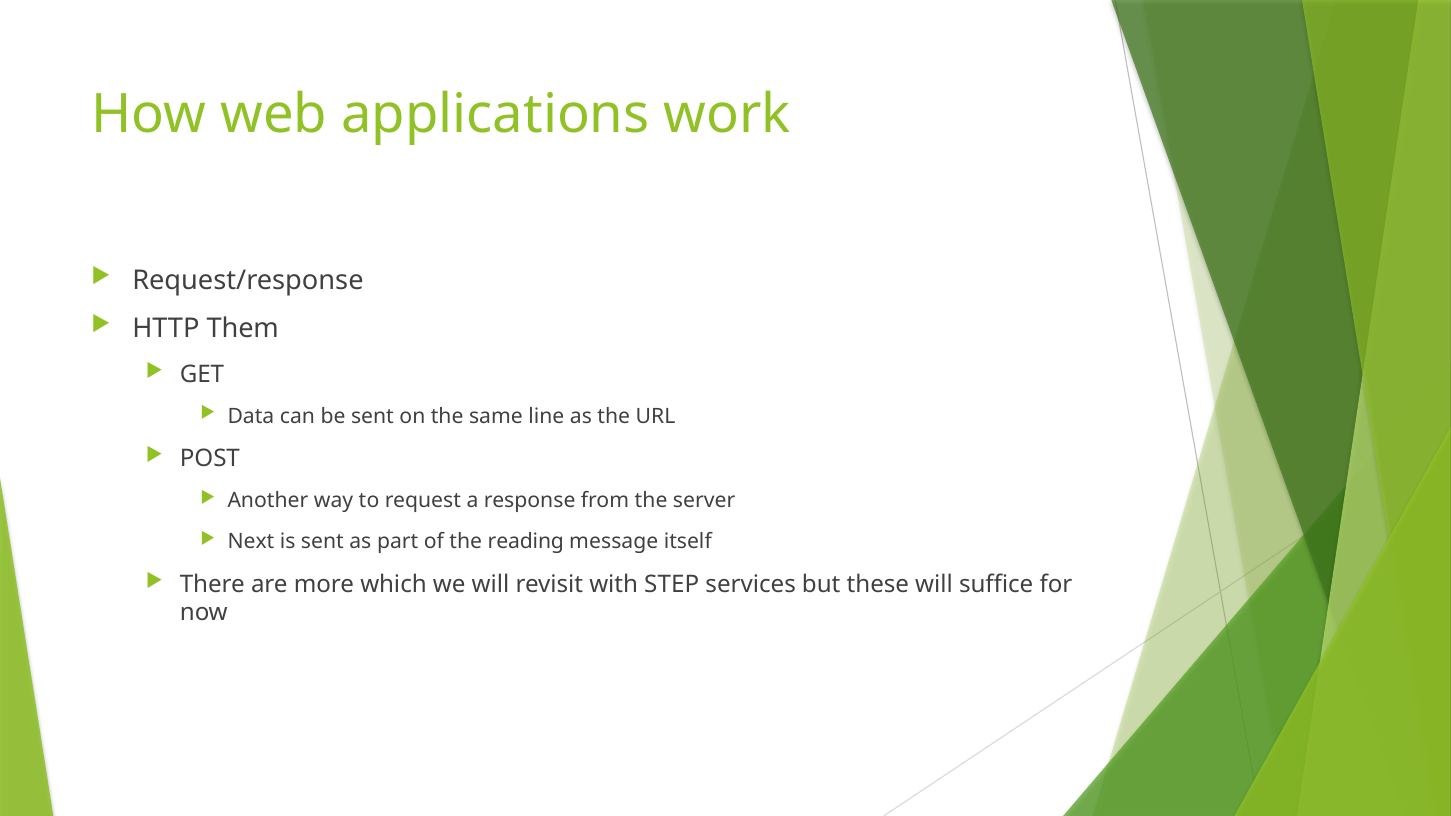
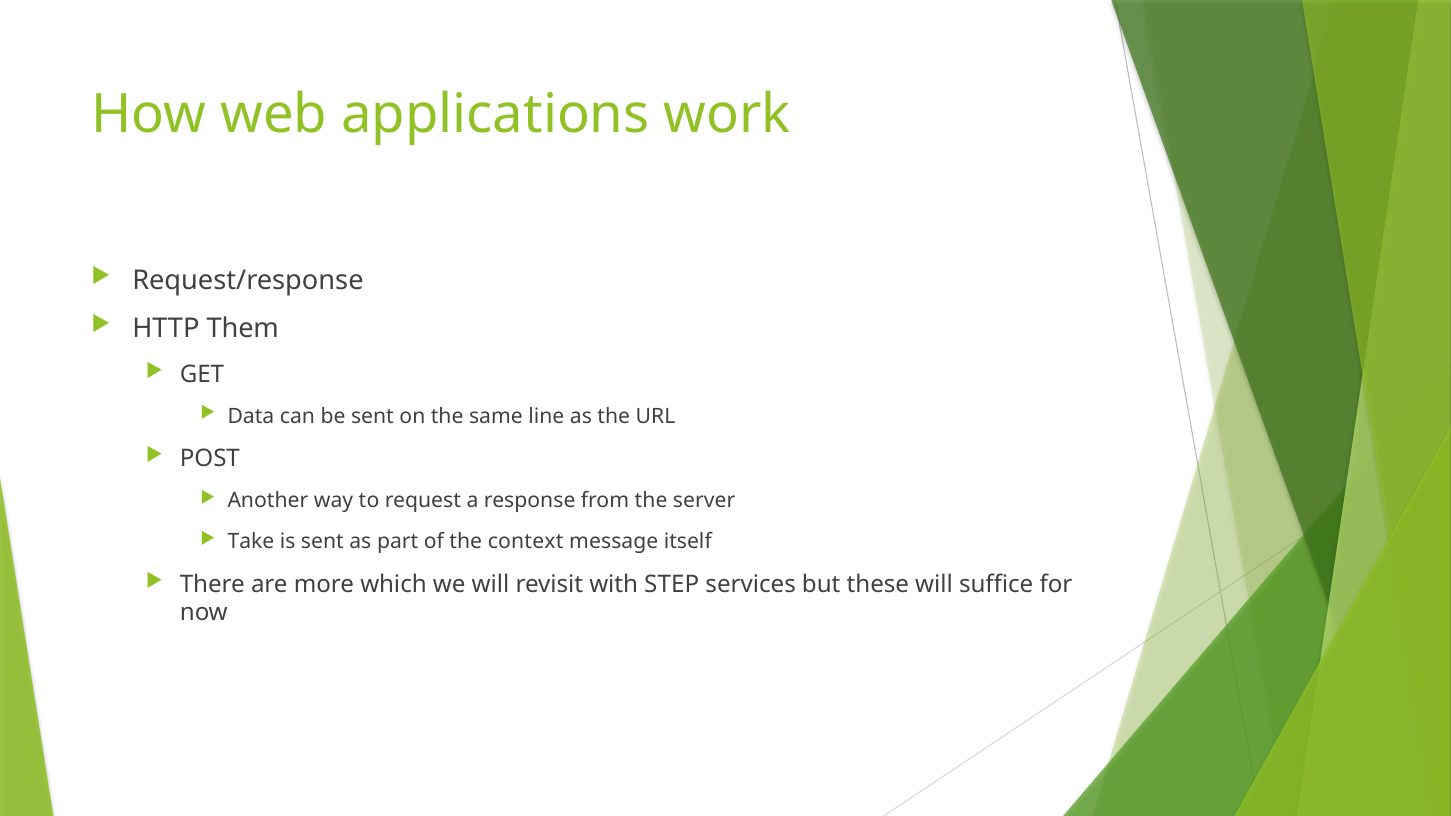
Next: Next -> Take (251, 542)
reading: reading -> context (526, 542)
